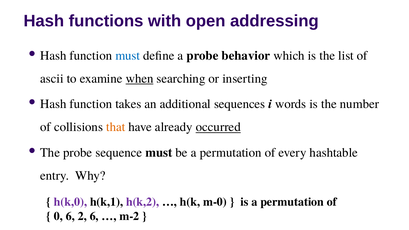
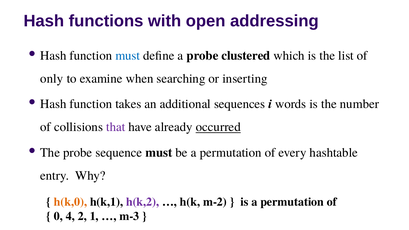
behavior: behavior -> clustered (246, 56)
ascii: ascii -> only (52, 79)
when underline: present -> none (140, 79)
that colour: orange -> purple (116, 127)
h(k,0 colour: purple -> orange (71, 202)
m-0: m-0 -> m-2 (215, 202)
0 6: 6 -> 4 (70, 216)
2 6: 6 -> 1 (94, 216)
m-2: m-2 -> m-3 (129, 216)
